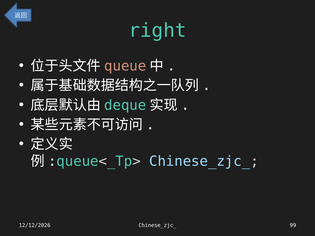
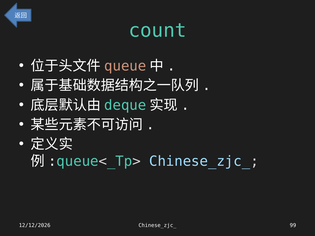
right: right -> count (157, 30)
